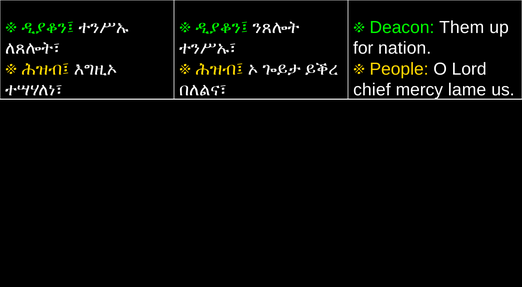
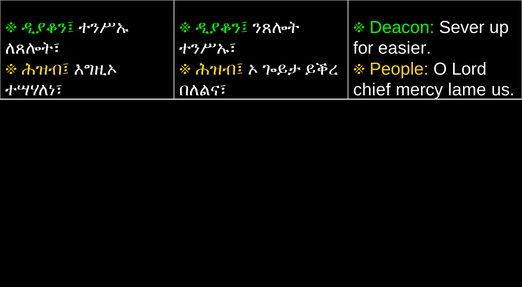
Them: Them -> Sever (462, 27)
nation: nation -> easier (405, 48)
